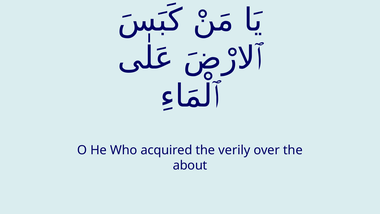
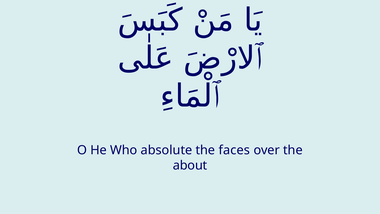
acquired: acquired -> absolute (166, 150)
verily: verily -> faces (234, 150)
